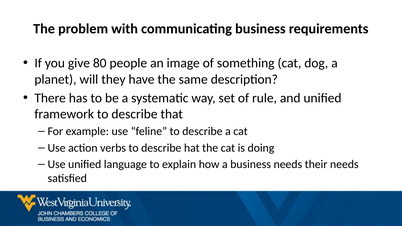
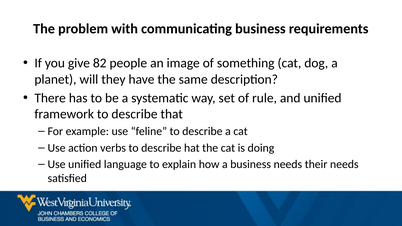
80: 80 -> 82 (100, 63)
